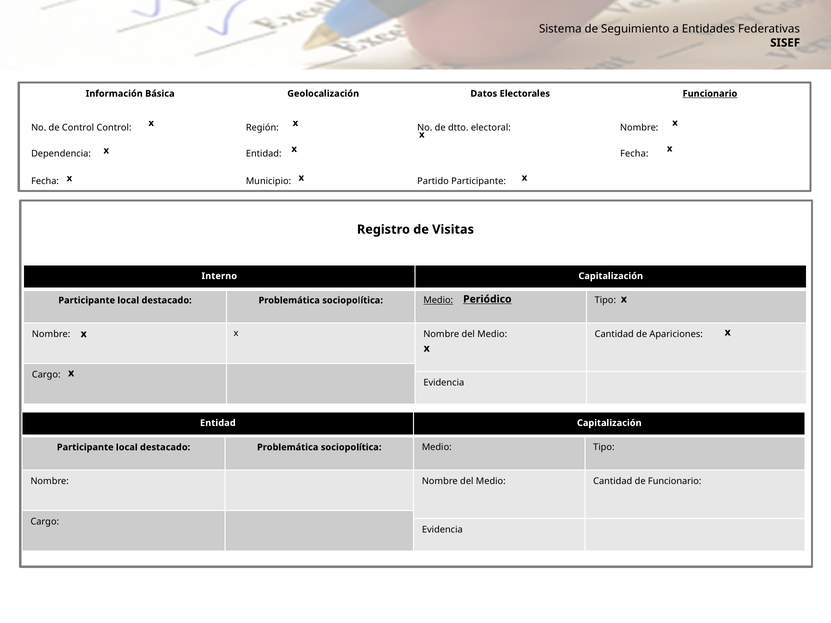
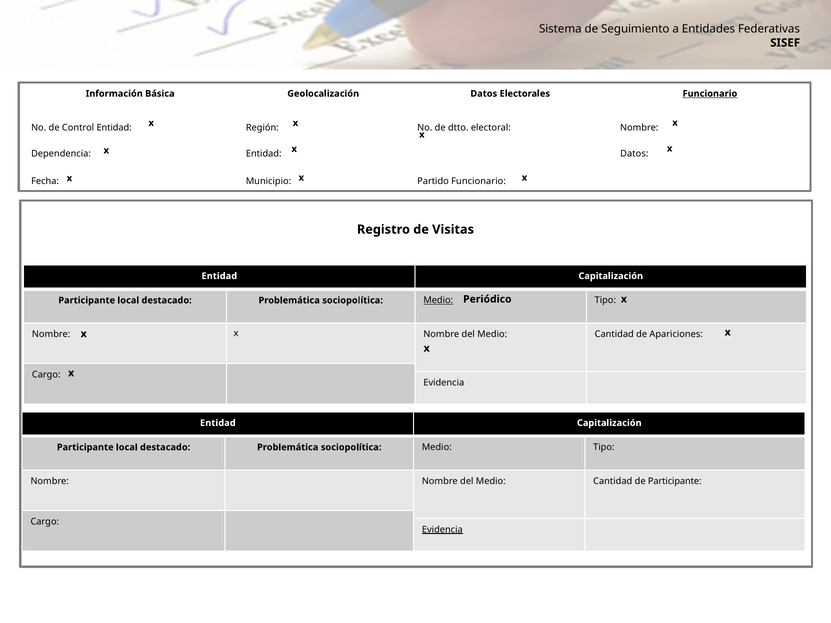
Control Control: Control -> Entidad (114, 128)
Entidad Fecha: Fecha -> Datos (634, 154)
Partido Participante: Participante -> Funcionario (479, 182)
Interno: Interno -> Entidad (219, 276)
Periódico underline: present -> none (487, 299)
de Funcionario: Funcionario -> Participante (675, 481)
Evidencia underline: none -> present (442, 530)
